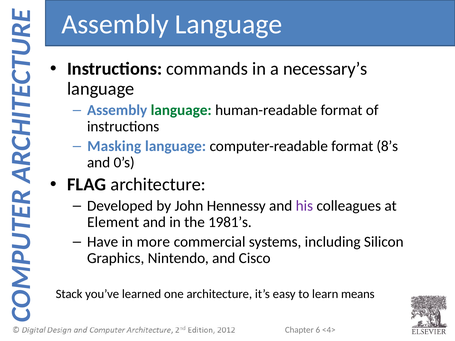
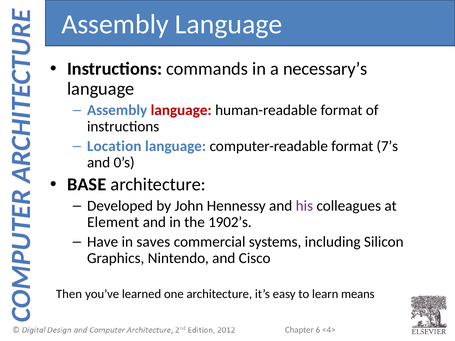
language colour: green -> red (181, 110)
Masking: Masking -> Location (114, 146)
8’s: 8’s -> 7’s (387, 146)
FLAG: FLAG -> BASE (87, 185)
1981’s: 1981’s -> 1902’s (230, 222)
more: more -> saves (153, 242)
Stack: Stack -> Then (69, 294)
